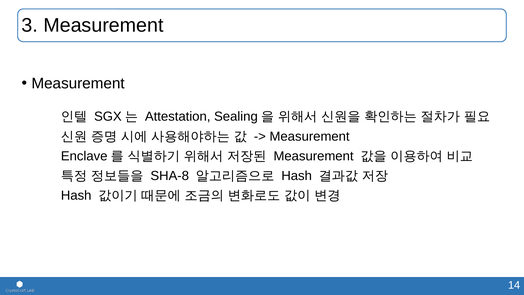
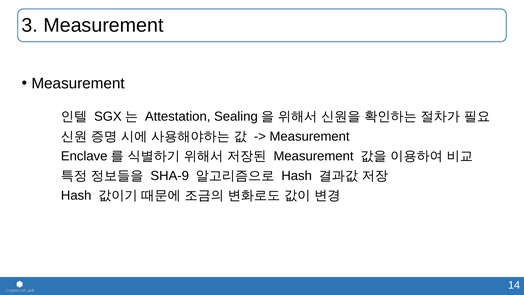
SHA-8: SHA-8 -> SHA-9 (170, 176)
